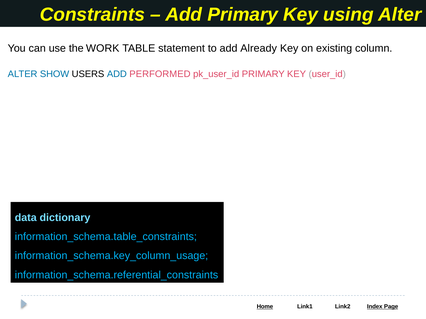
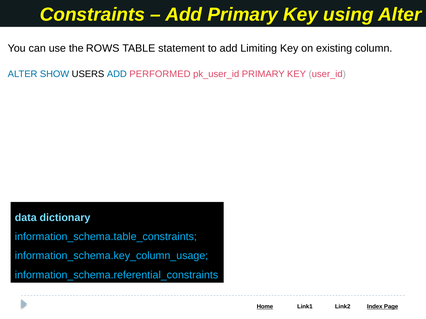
WORK: WORK -> ROWS (103, 48)
Already: Already -> Limiting (259, 48)
